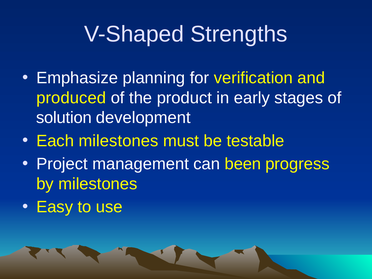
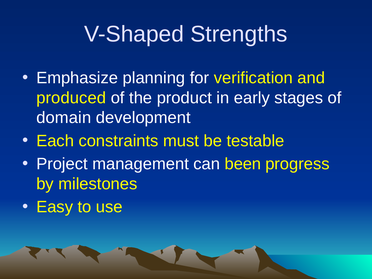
solution: solution -> domain (64, 118)
Each milestones: milestones -> constraints (119, 141)
